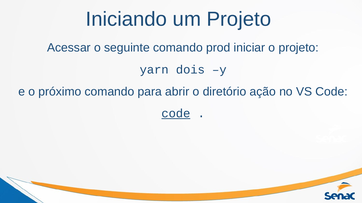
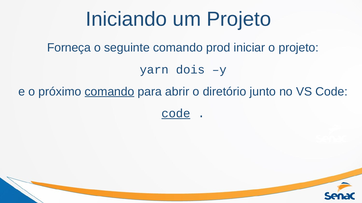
Acessar: Acessar -> Forneça (69, 48)
comando underline: none -> present (110, 92)
ação: ação -> junto (263, 92)
